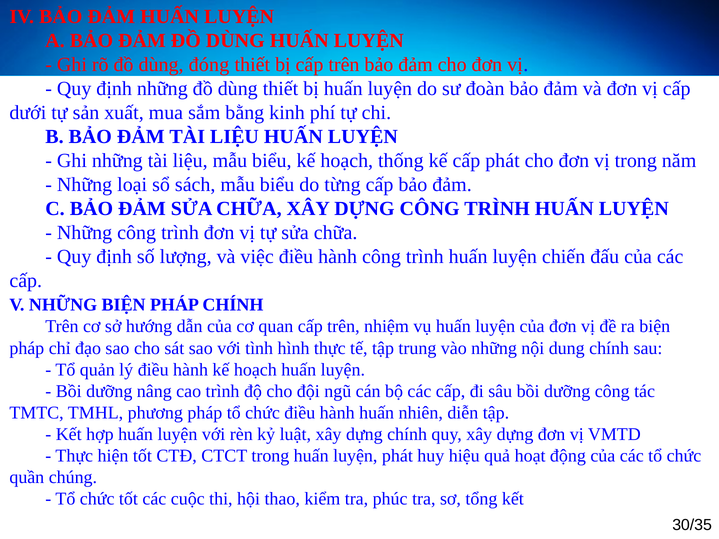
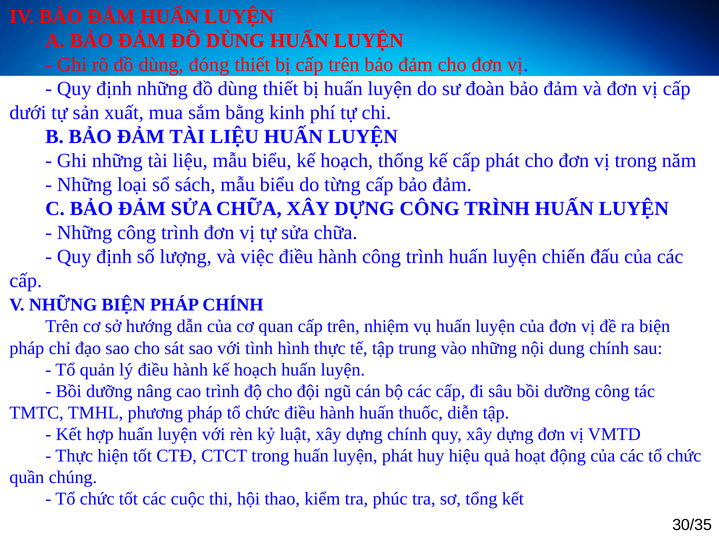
nhiên: nhiên -> thuốc (421, 413)
